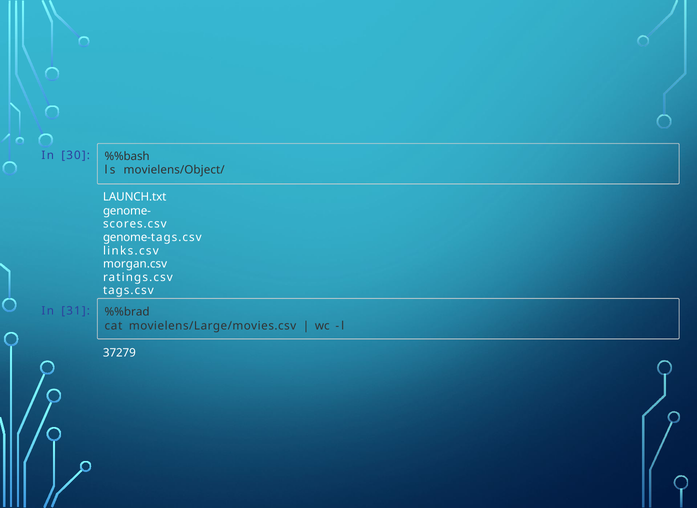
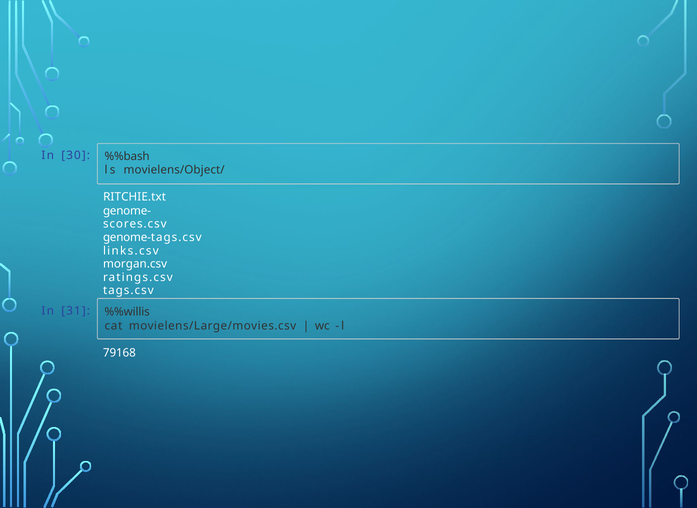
LAUNCH.txt: LAUNCH.txt -> RITCHIE.txt (135, 197)
%%brad: %%brad -> %%willis (127, 312)
37279: 37279 -> 79168 (119, 353)
